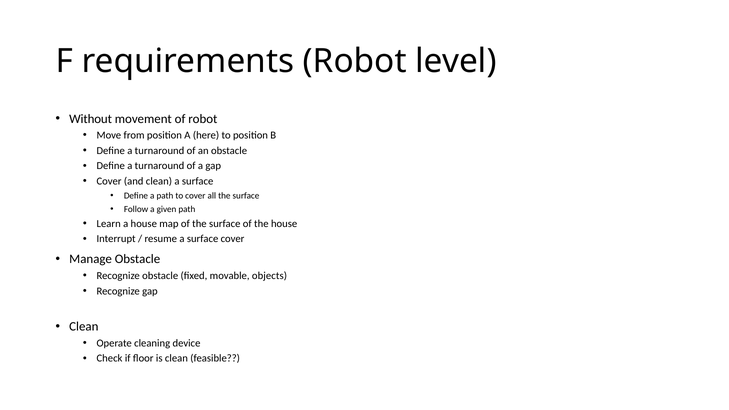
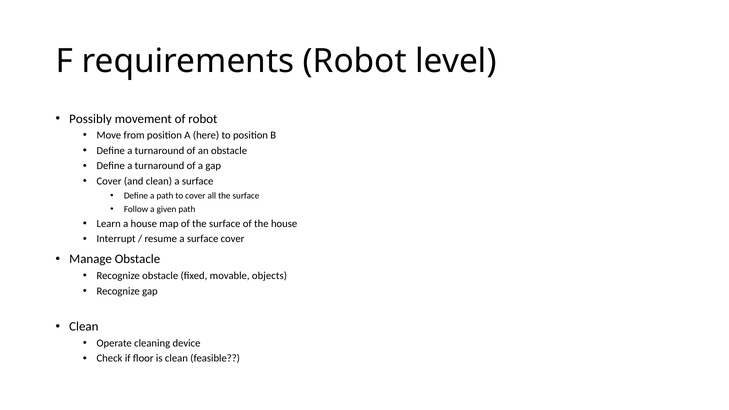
Without: Without -> Possibly (91, 119)
